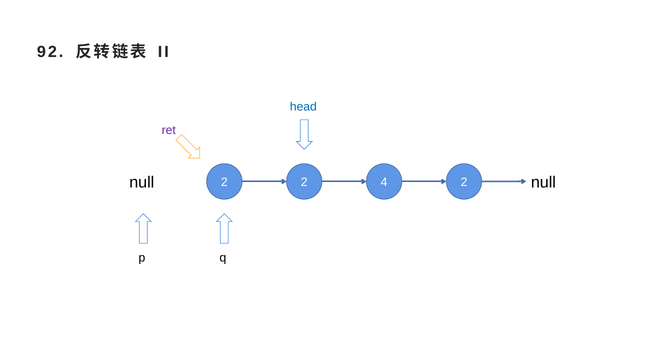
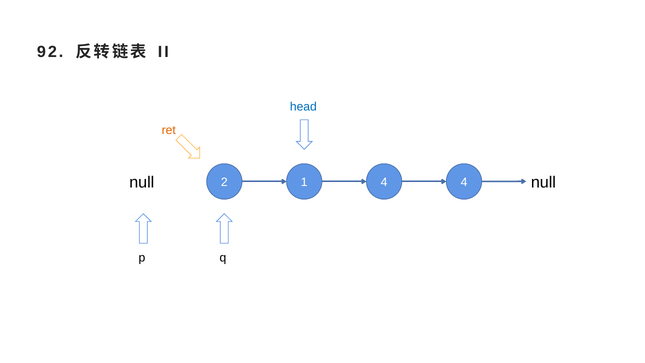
ret colour: purple -> orange (169, 130)
2 2: 2 -> 1 (304, 182)
4 2: 2 -> 4 (464, 182)
